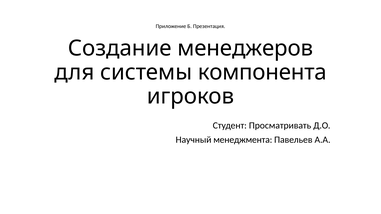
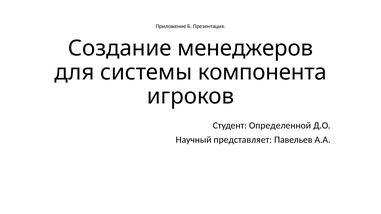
Просматривать: Просматривать -> Определенной (280, 126)
менеджмента: менеджмента -> представляет (243, 140)
